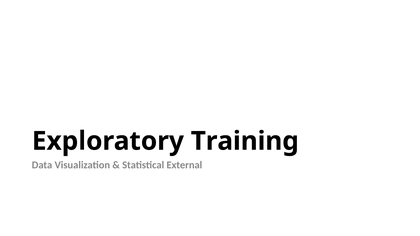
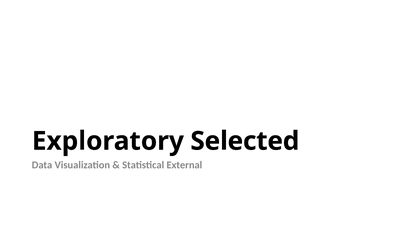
Training: Training -> Selected (245, 141)
